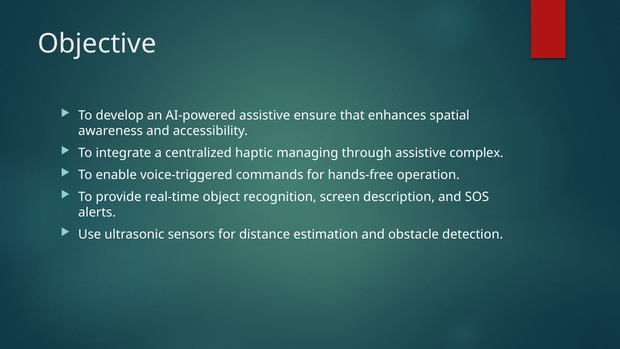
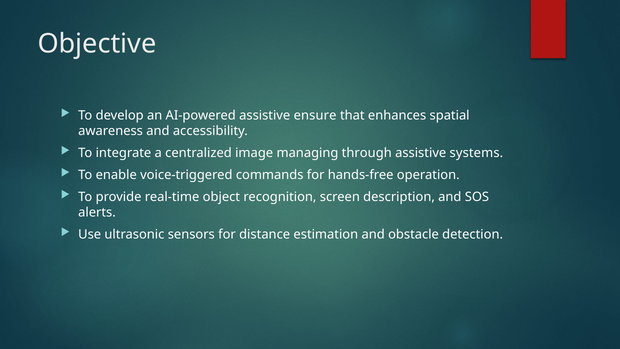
haptic: haptic -> image (254, 153)
complex: complex -> systems (476, 153)
